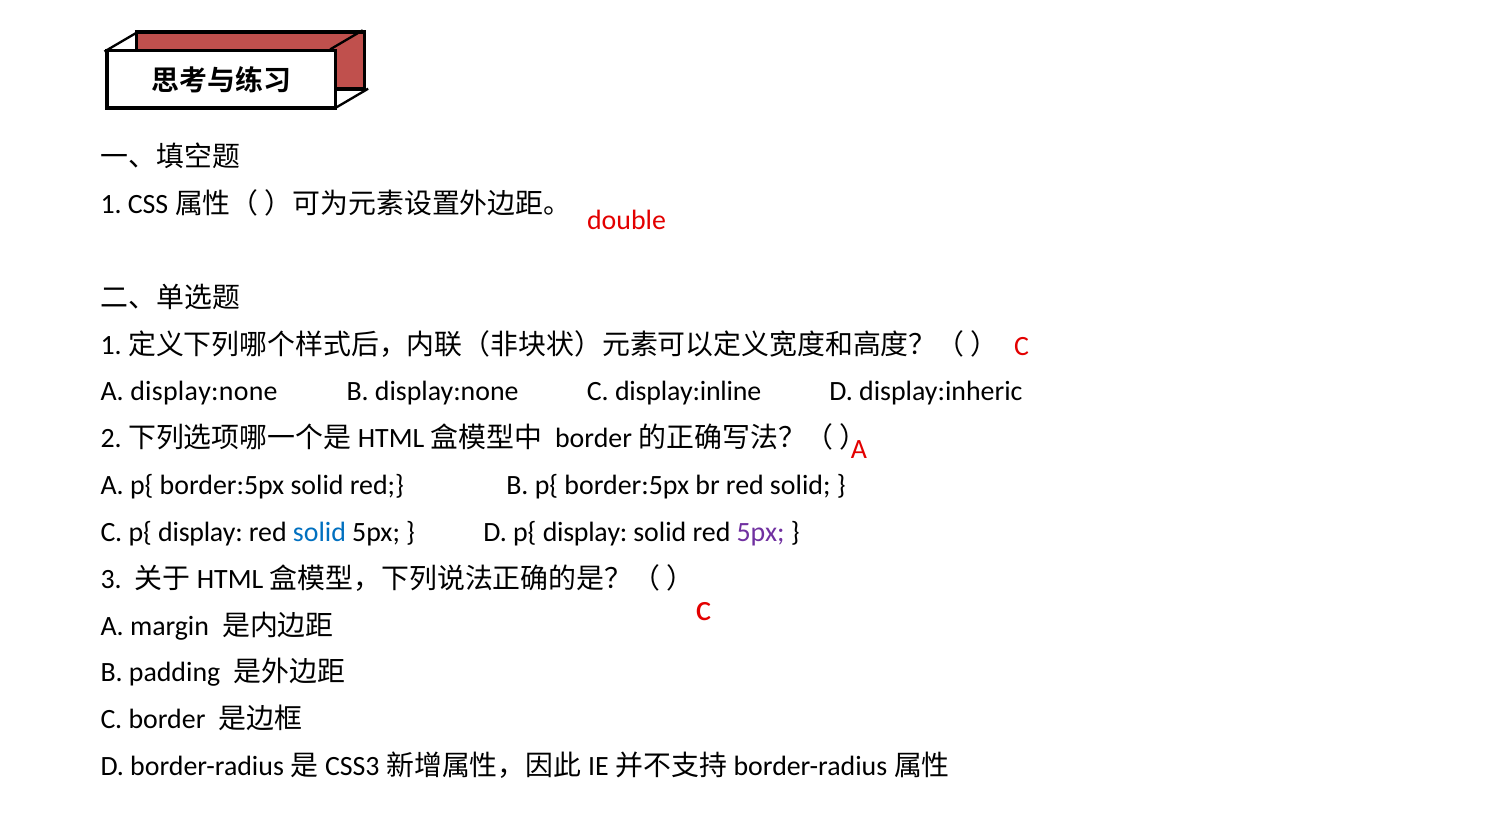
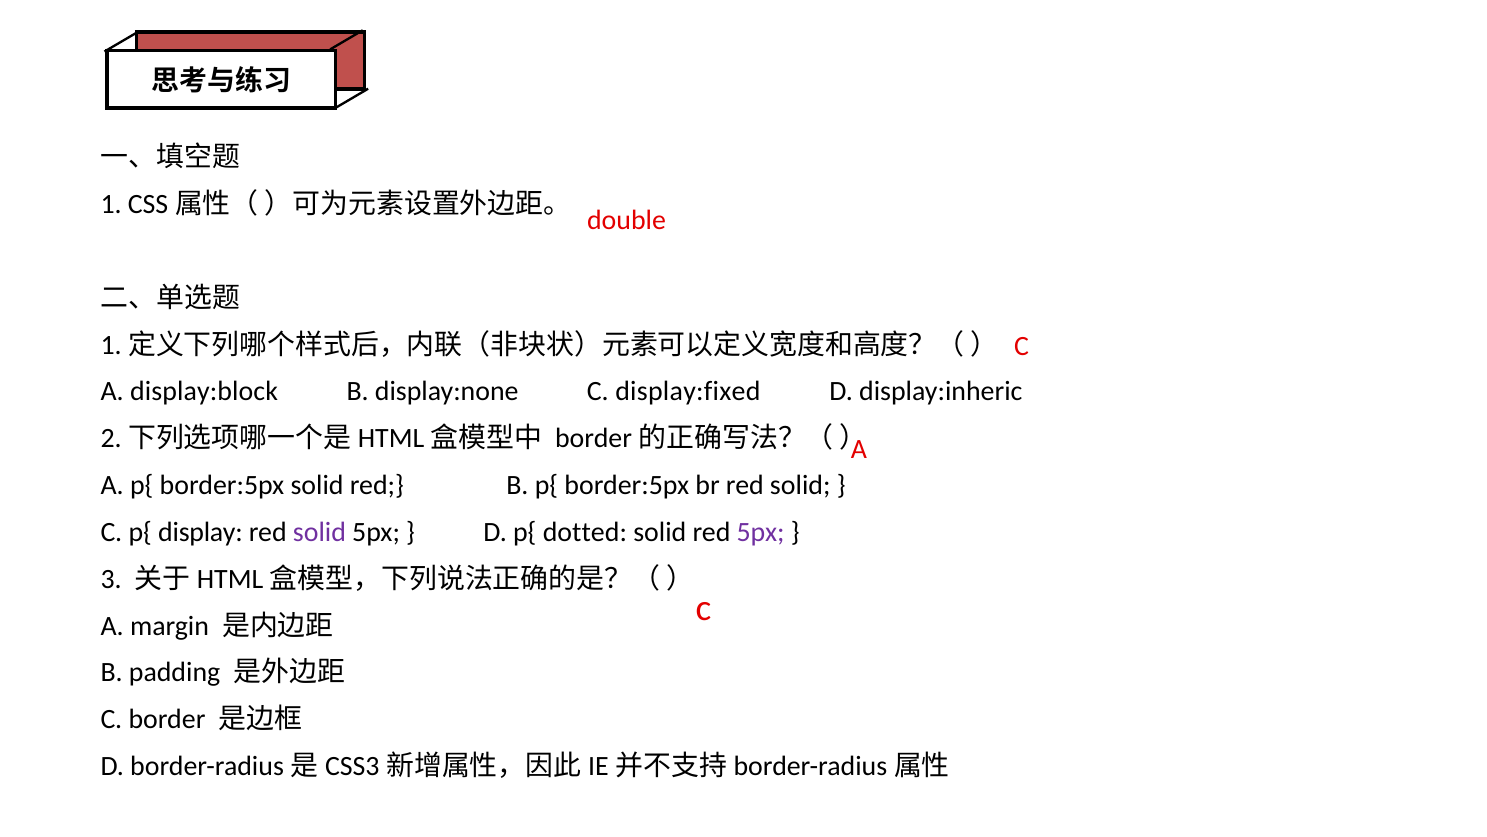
A display:none: display:none -> display:block (204, 391)
display:inline: display:inline -> display:fixed (688, 391)
solid colour: blue -> purple (319, 532)
D p{ display: display -> dotted (585, 532)
